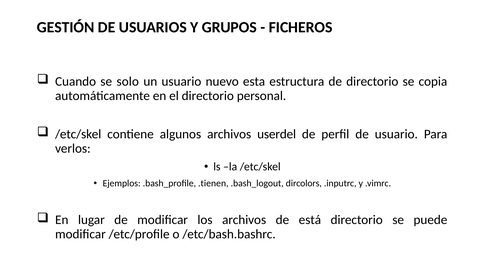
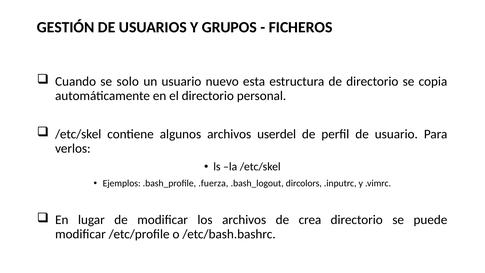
.tienen: .tienen -> .fuerza (213, 183)
está: está -> crea (310, 220)
